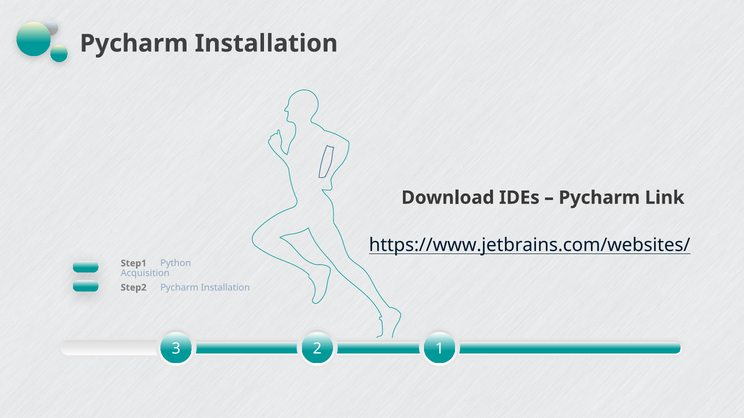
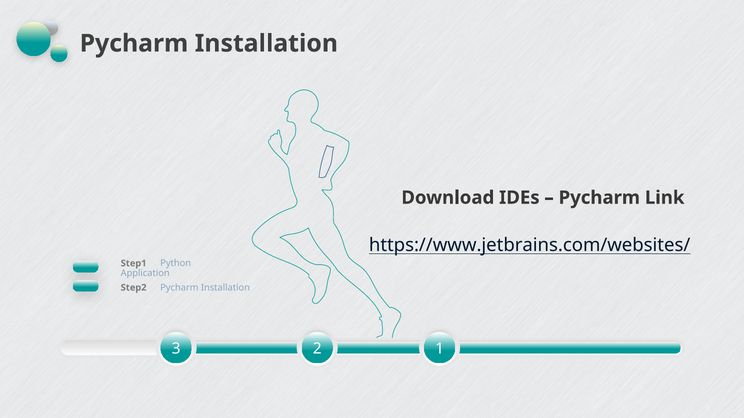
Acquisition: Acquisition -> Application (145, 274)
